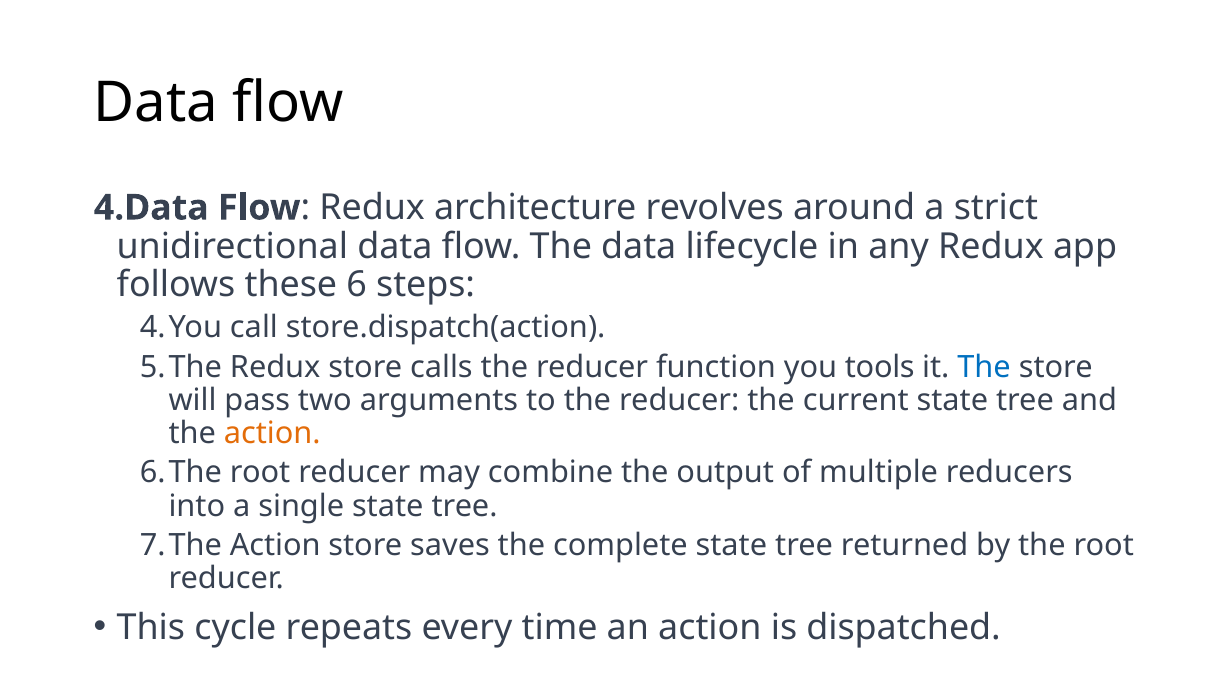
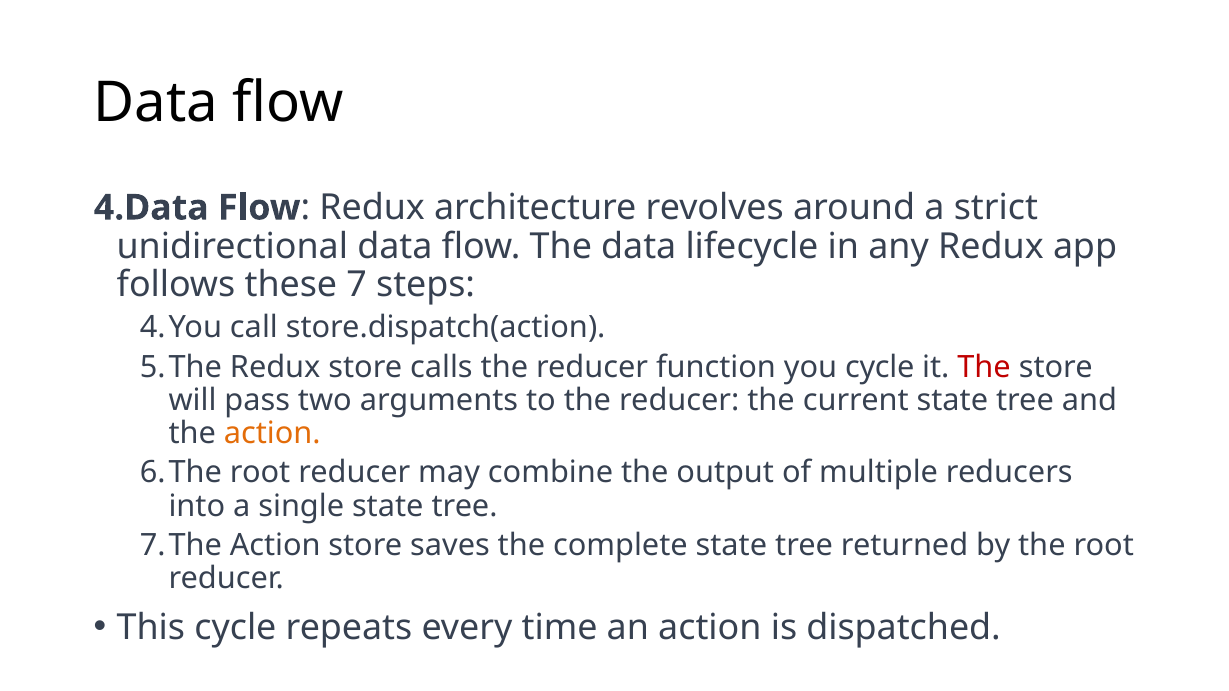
6: 6 -> 7 (357, 285)
you tools: tools -> cycle (880, 367)
The colour: blue -> red (984, 367)
